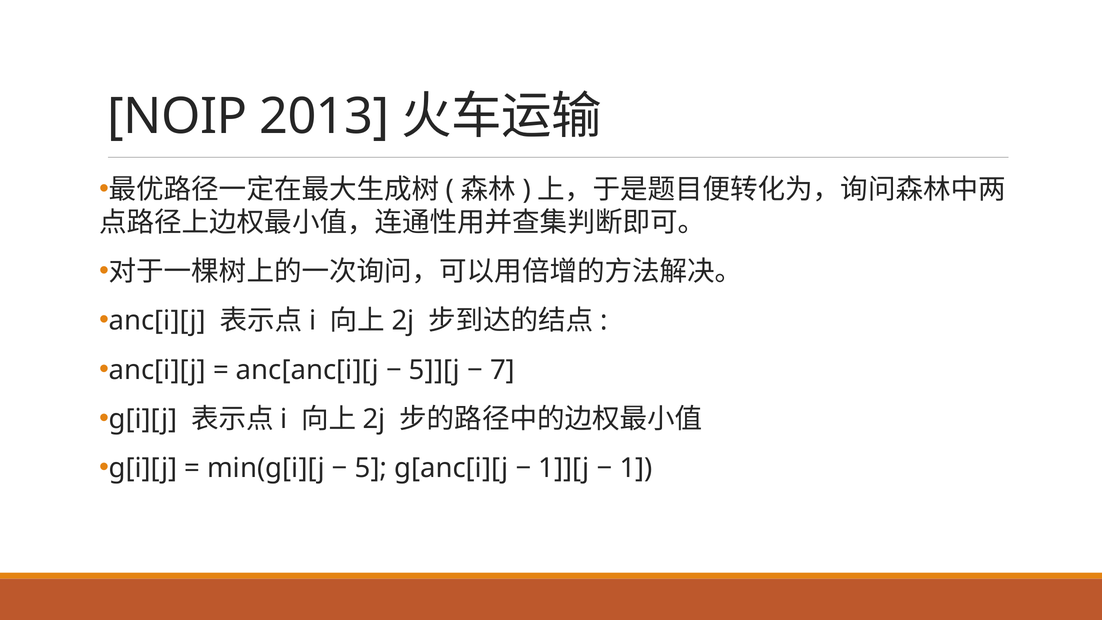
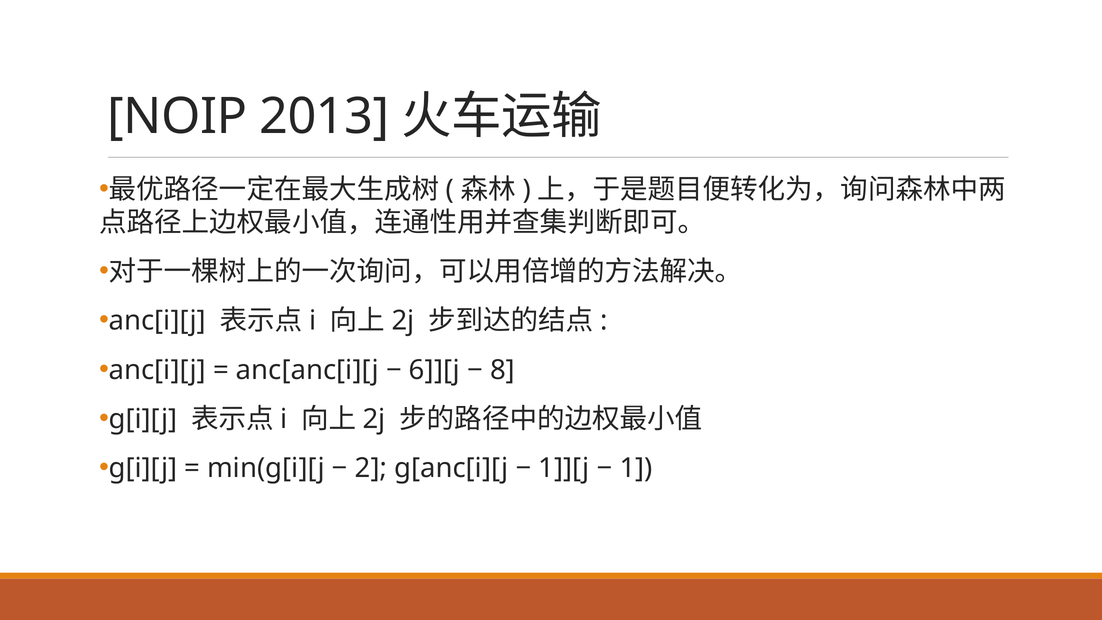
5]][j: 5]][j -> 6]][j (434, 370)
7: 7 -> 8 (502, 370)
5: 5 -> 2 (371, 468)
